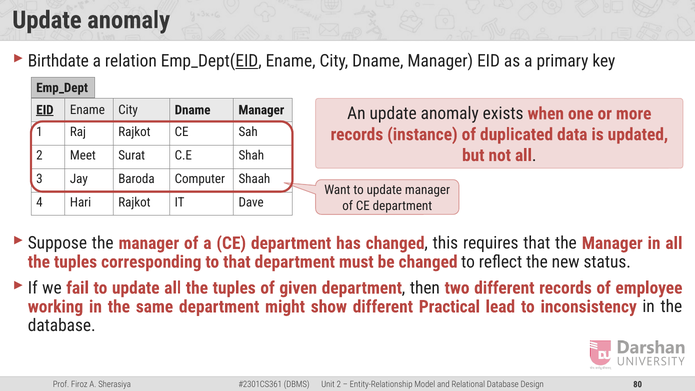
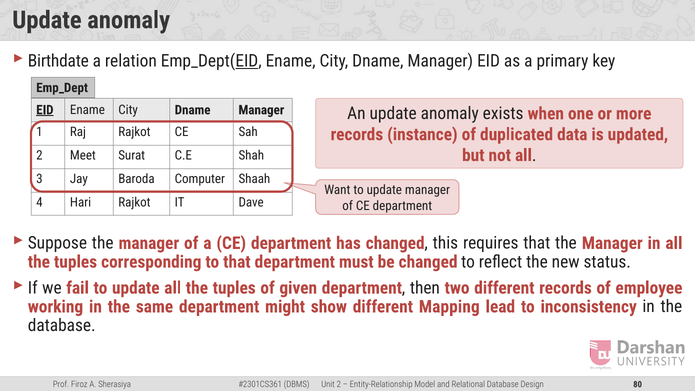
Practical: Practical -> Mapping (449, 307)
